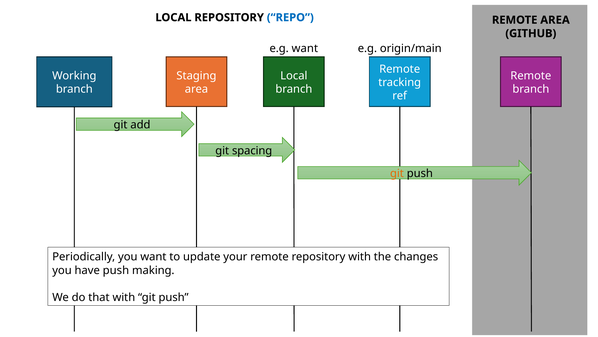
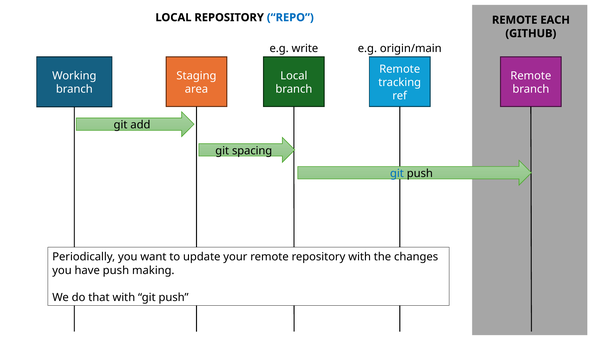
REMOTE AREA: AREA -> EACH (555, 20)
e.g want: want -> write (305, 48)
git colour: orange -> blue (397, 173)
